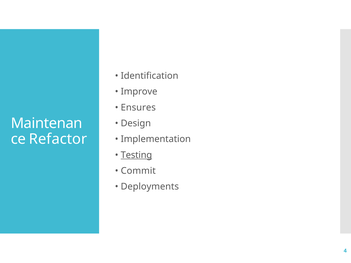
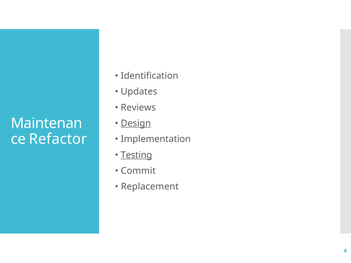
Improve: Improve -> Updates (139, 92)
Ensures: Ensures -> Reviews (138, 108)
Design underline: none -> present (136, 123)
Deployments: Deployments -> Replacement (150, 187)
